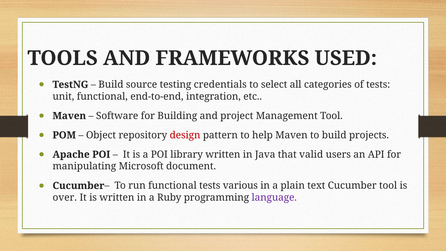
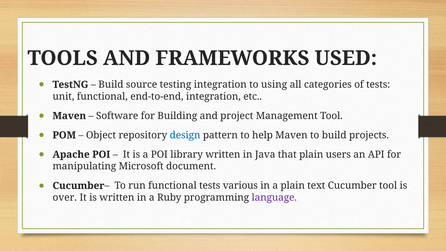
testing credentials: credentials -> integration (220, 85)
select: select -> using (274, 85)
design colour: red -> blue (185, 135)
that valid: valid -> plain (311, 154)
